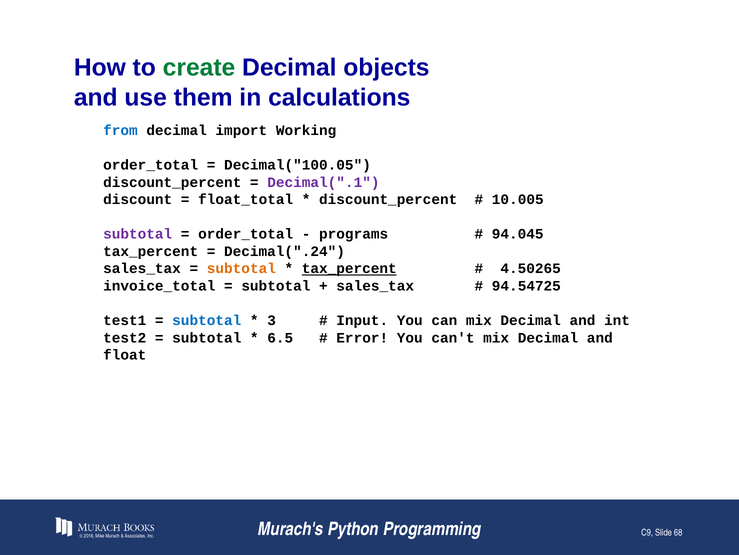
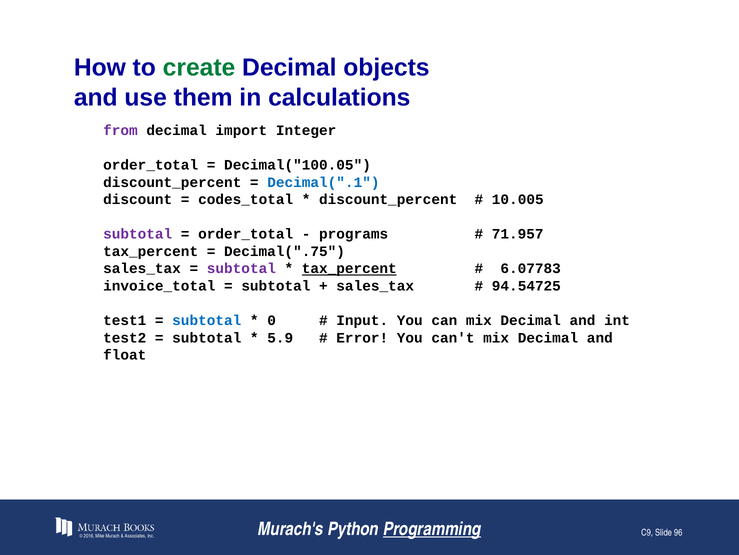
from colour: blue -> purple (120, 130)
Working: Working -> Integer (306, 130)
Decimal(".1 colour: purple -> blue (323, 182)
float_total: float_total -> codes_total (246, 199)
94.045: 94.045 -> 71.957 (518, 234)
Decimal(".24: Decimal(".24 -> Decimal(".75 (284, 251)
subtotal colour: orange -> purple (241, 268)
4.50265: 4.50265 -> 6.07783 (531, 268)
3: 3 -> 0 (272, 320)
6.5: 6.5 -> 5.9 (280, 337)
Programming underline: none -> present (432, 528)
68: 68 -> 96 (678, 532)
